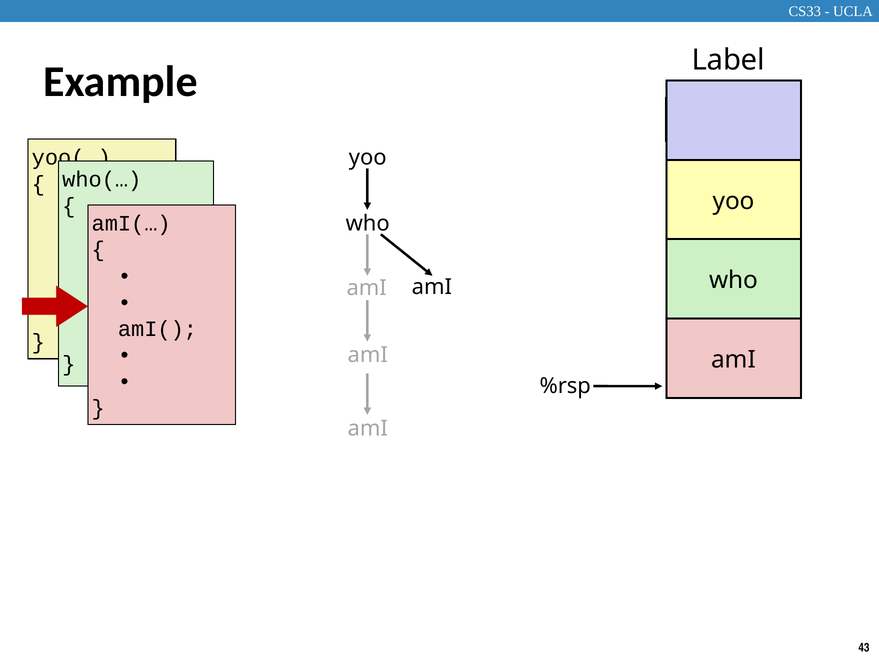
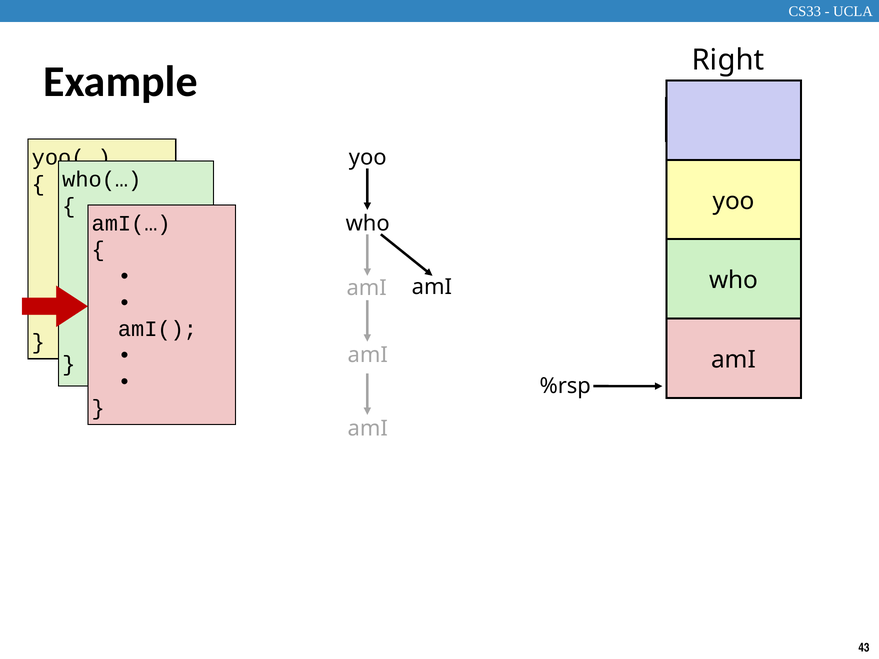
Label: Label -> Right (728, 60)
